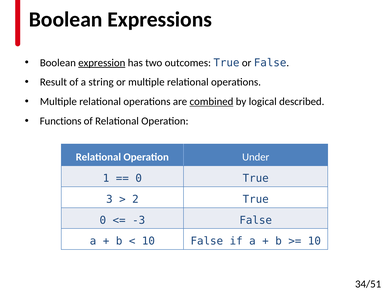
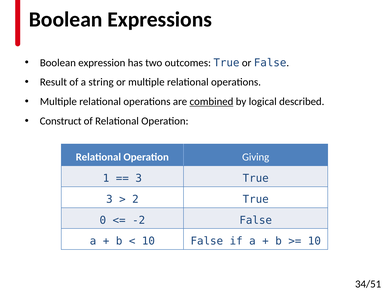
expression underline: present -> none (102, 63)
Functions: Functions -> Construct (61, 121)
Under: Under -> Giving (256, 157)
0: 0 -> 3 (139, 178)
-3: -3 -> -2 (139, 220)
